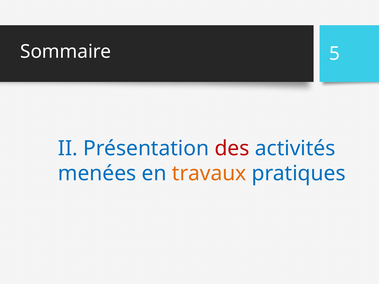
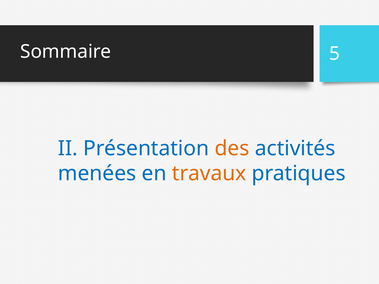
des colour: red -> orange (232, 148)
